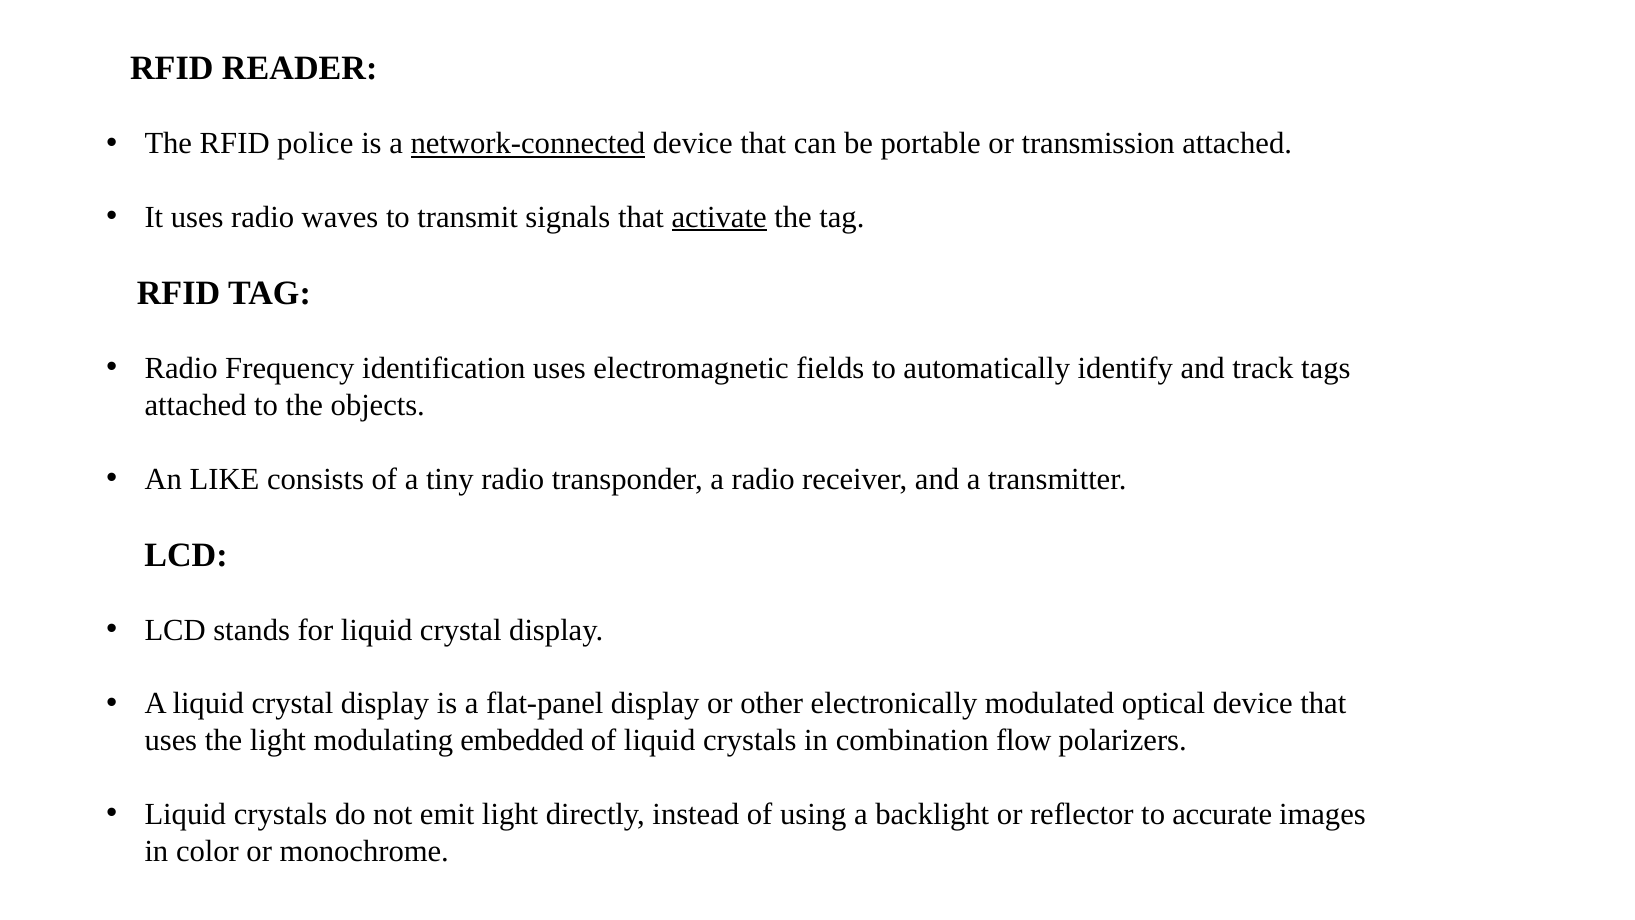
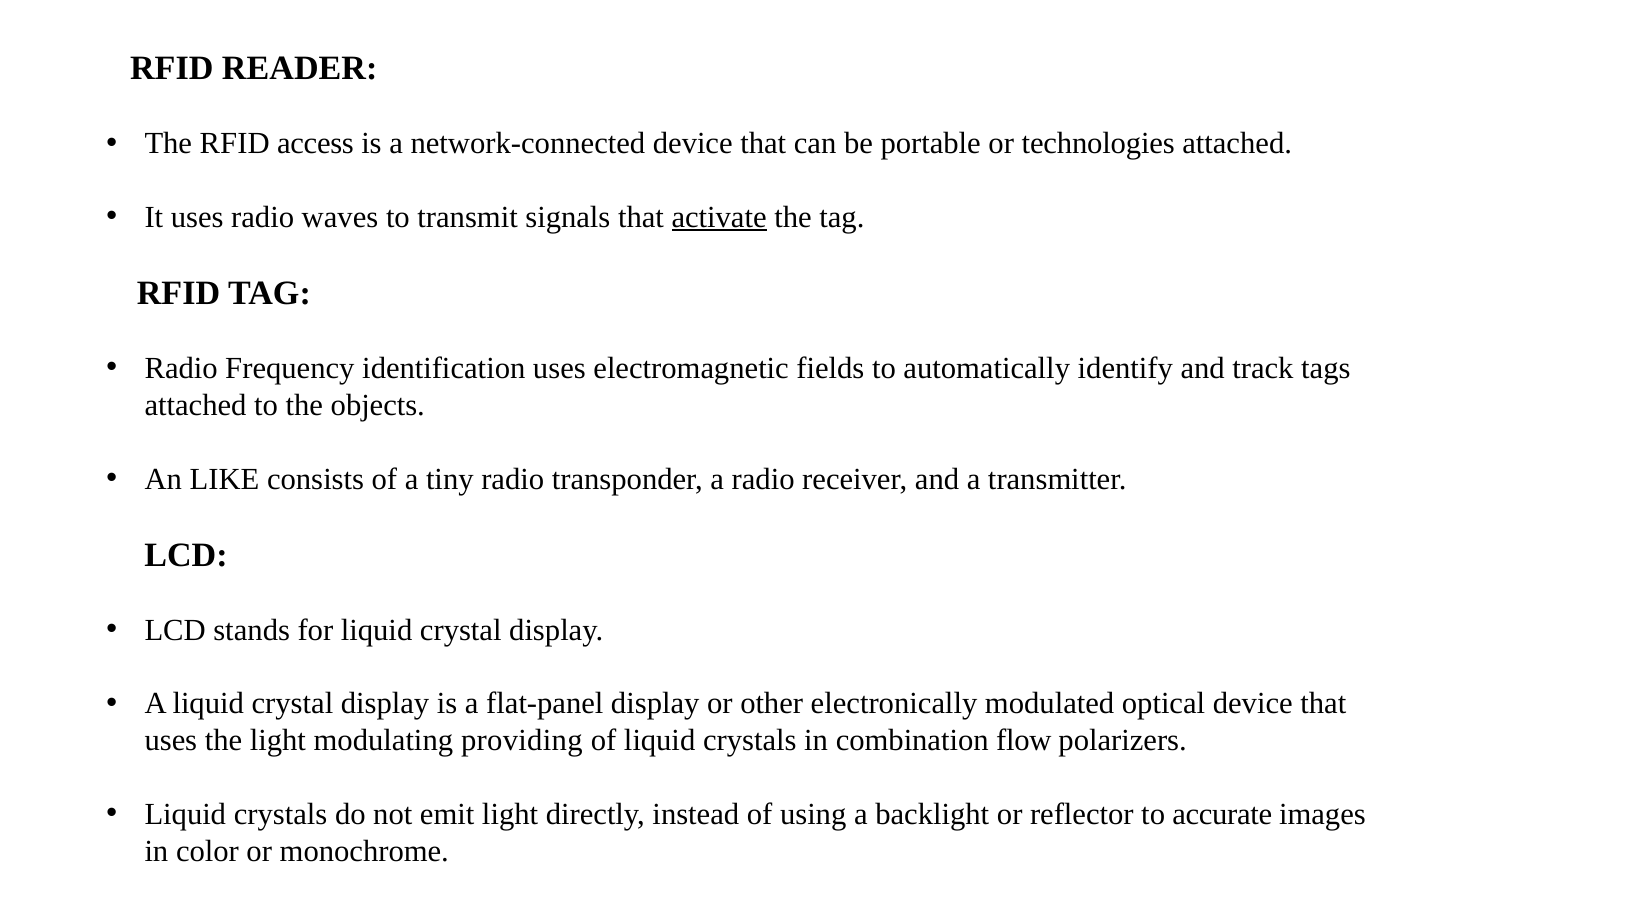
police: police -> access (316, 144)
network-connected underline: present -> none (528, 144)
transmission: transmission -> technologies (1098, 144)
embedded: embedded -> providing (522, 740)
